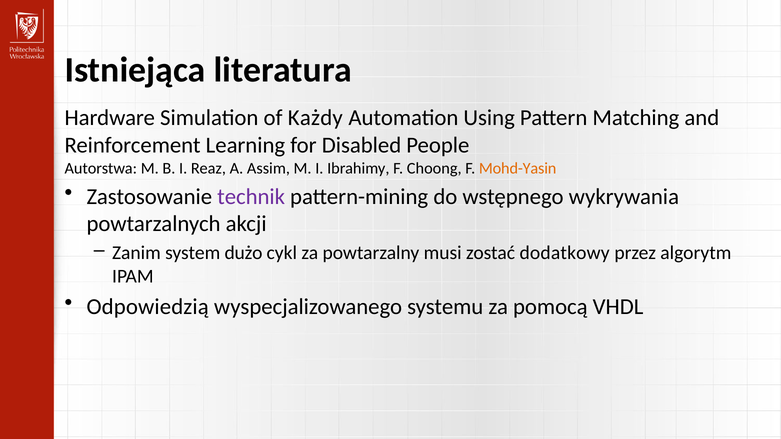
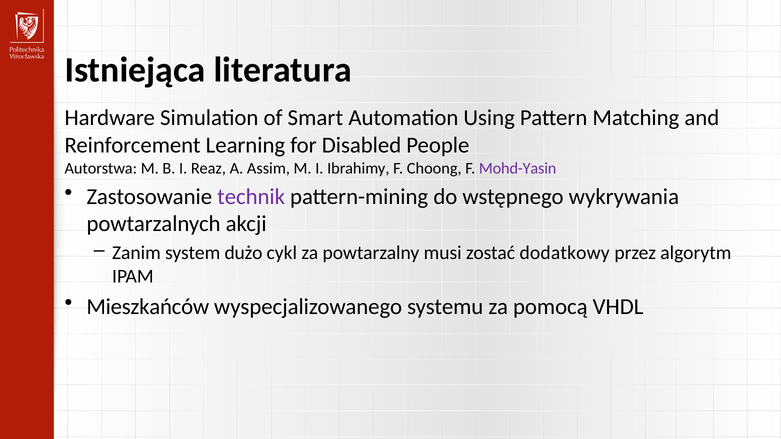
Każdy: Każdy -> Smart (315, 118)
Mohd-Yasin colour: orange -> purple (518, 168)
Odpowiedzią: Odpowiedzią -> Mieszkańców (148, 307)
